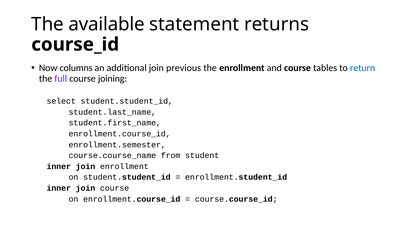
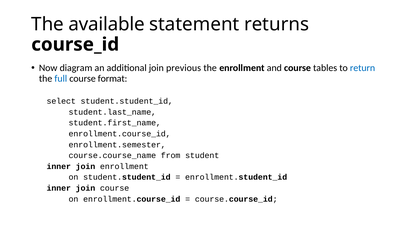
columns: columns -> diagram (76, 68)
full colour: purple -> blue (61, 79)
joining: joining -> format (113, 79)
